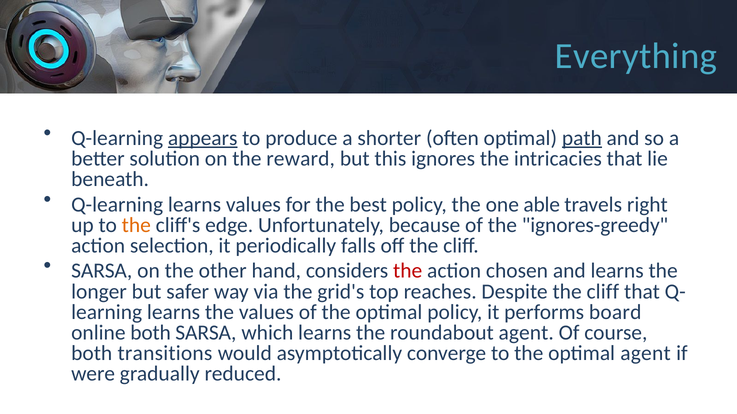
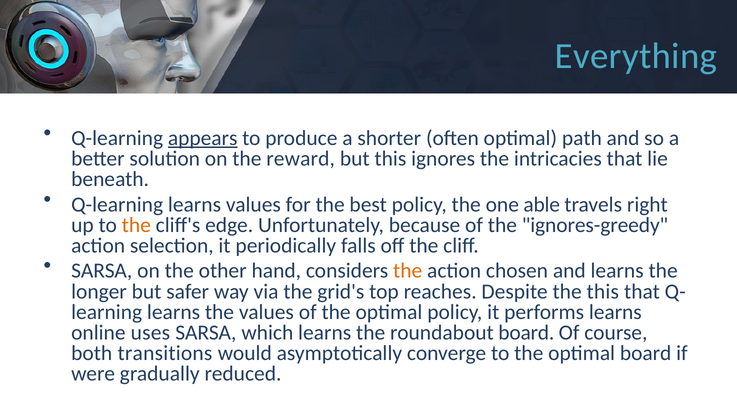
path underline: present -> none (582, 138)
the colour: red -> orange (408, 271)
Despite the cliff: cliff -> this (603, 292)
performs board: board -> learns (615, 313)
online both: both -> uses (150, 333)
roundabout agent: agent -> board (526, 333)
optimal agent: agent -> board (646, 354)
